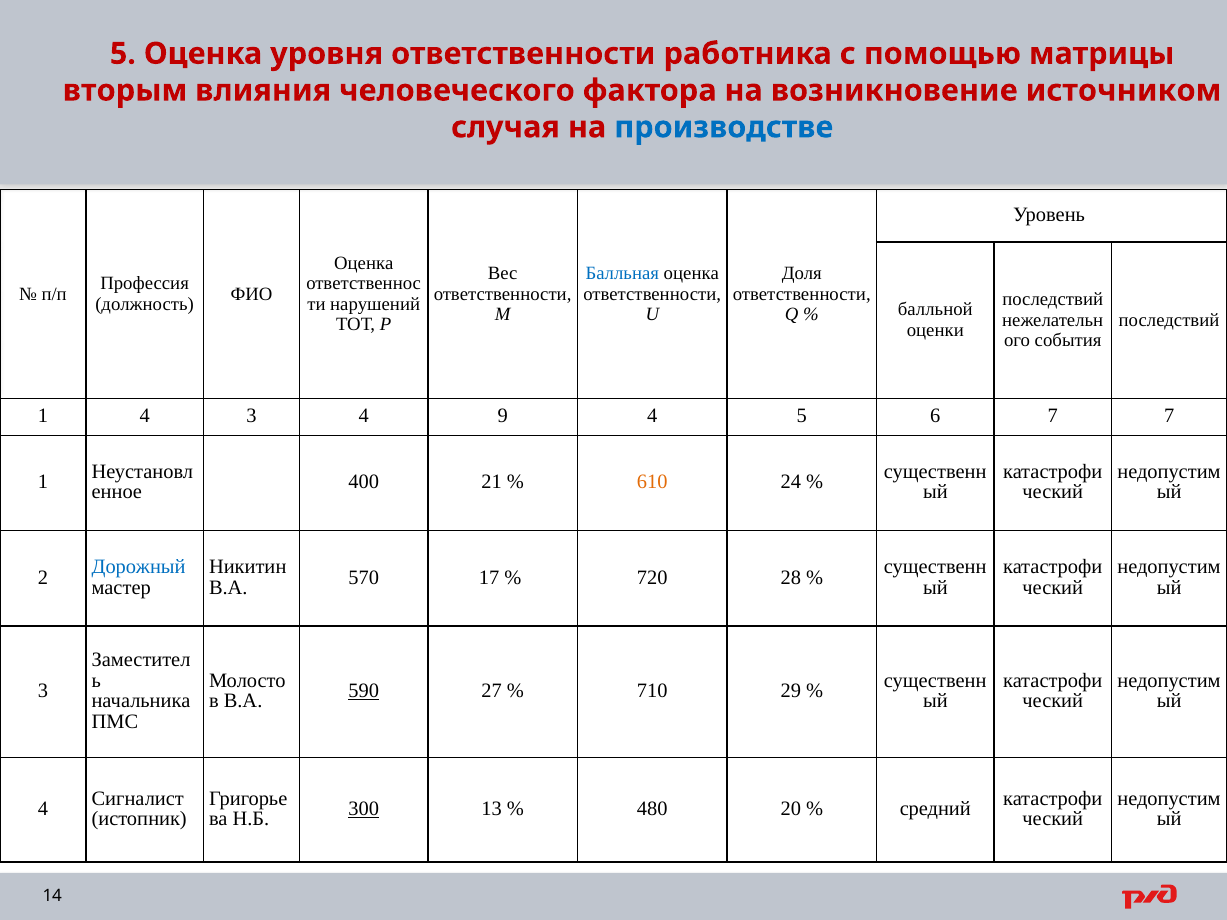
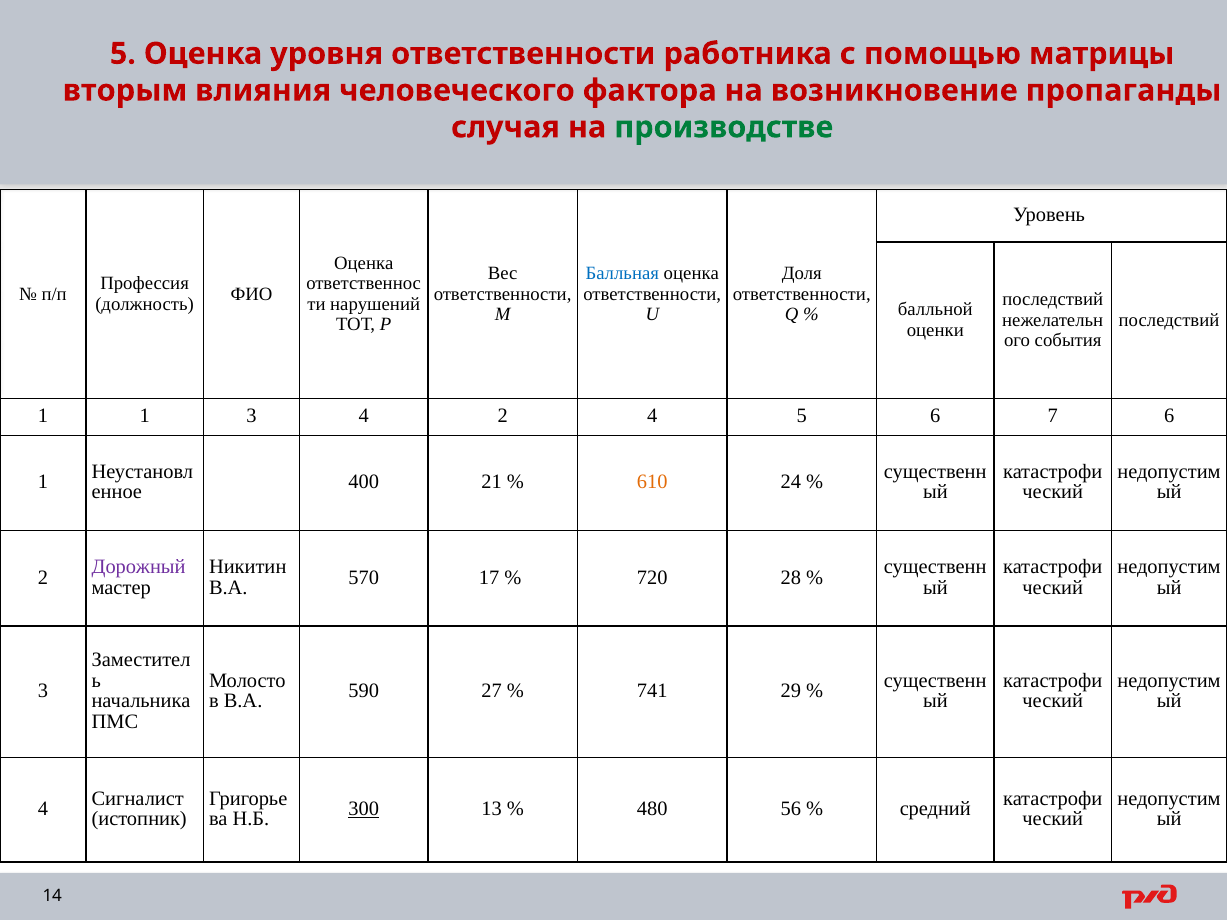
источником: источником -> пропаганды (1123, 91)
производстве colour: blue -> green (724, 127)
1 4: 4 -> 1 (145, 416)
4 9: 9 -> 2 (503, 416)
7 7: 7 -> 6 (1169, 416)
Дорожный colour: blue -> purple (139, 567)
590 underline: present -> none (364, 691)
710: 710 -> 741 (652, 691)
20: 20 -> 56 (791, 809)
